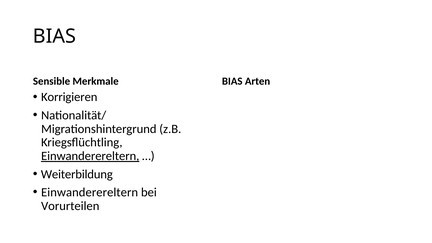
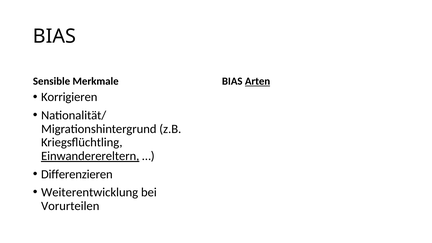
Arten underline: none -> present (258, 81)
Weiterbildung: Weiterbildung -> Differenzieren (77, 174)
Einwanderereltern: Einwanderereltern -> Weiterentwicklung (90, 192)
